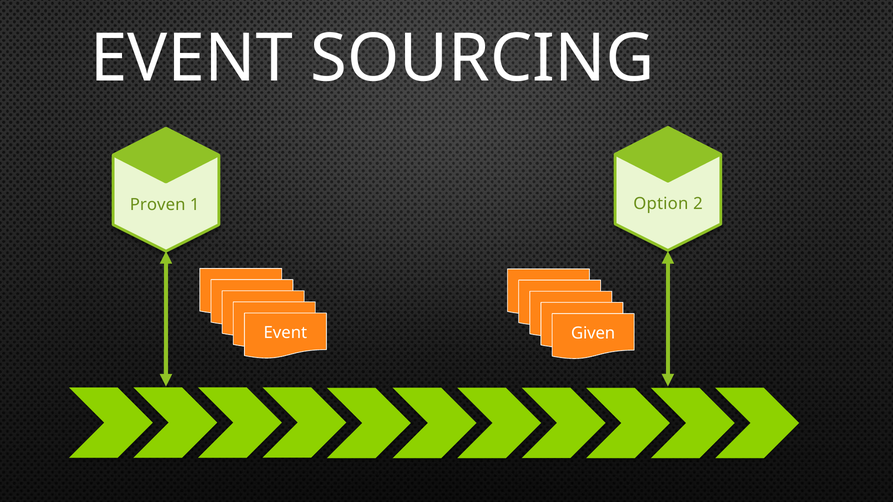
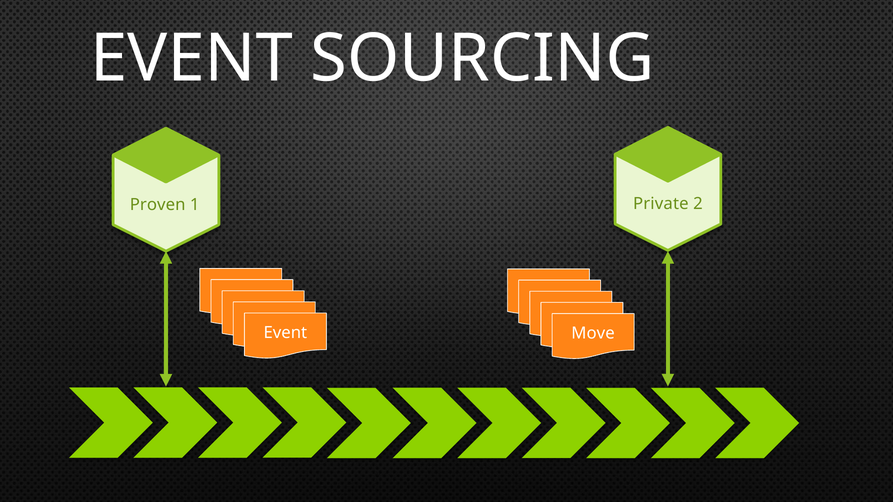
Option: Option -> Private (661, 204)
Given: Given -> Move (593, 333)
